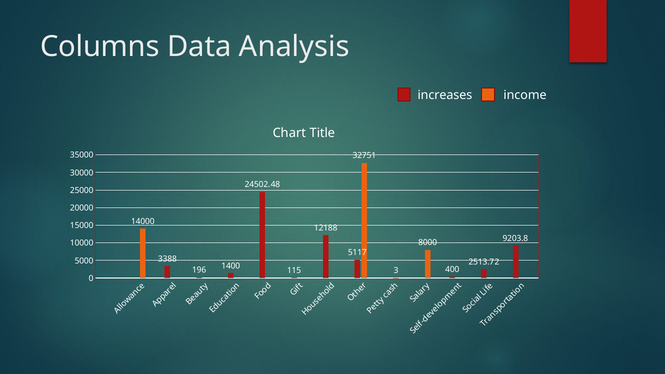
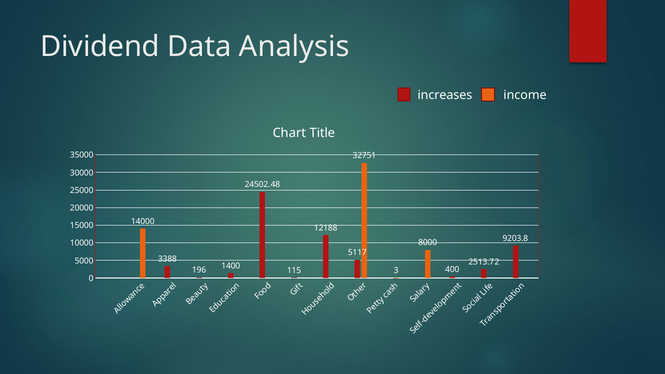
Columns: Columns -> Dividend (100, 47)
